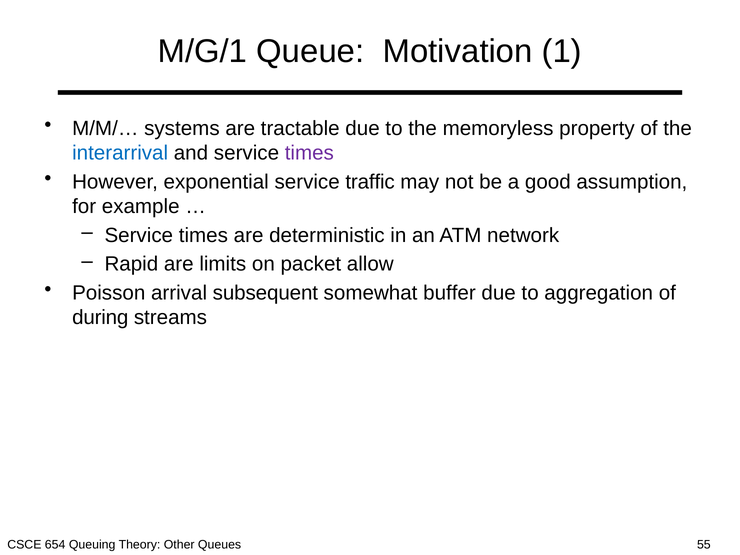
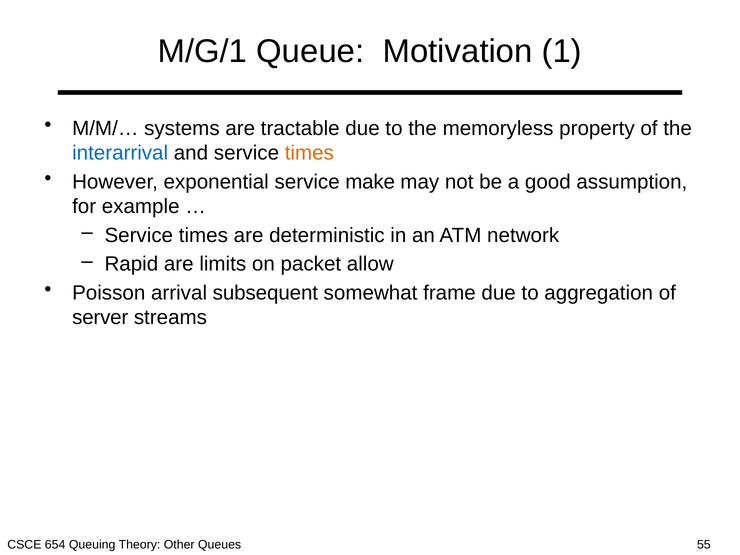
times colour: purple -> orange (309, 153)
traffic: traffic -> make (370, 182)
buffer: buffer -> frame (449, 293)
during: during -> server (100, 318)
